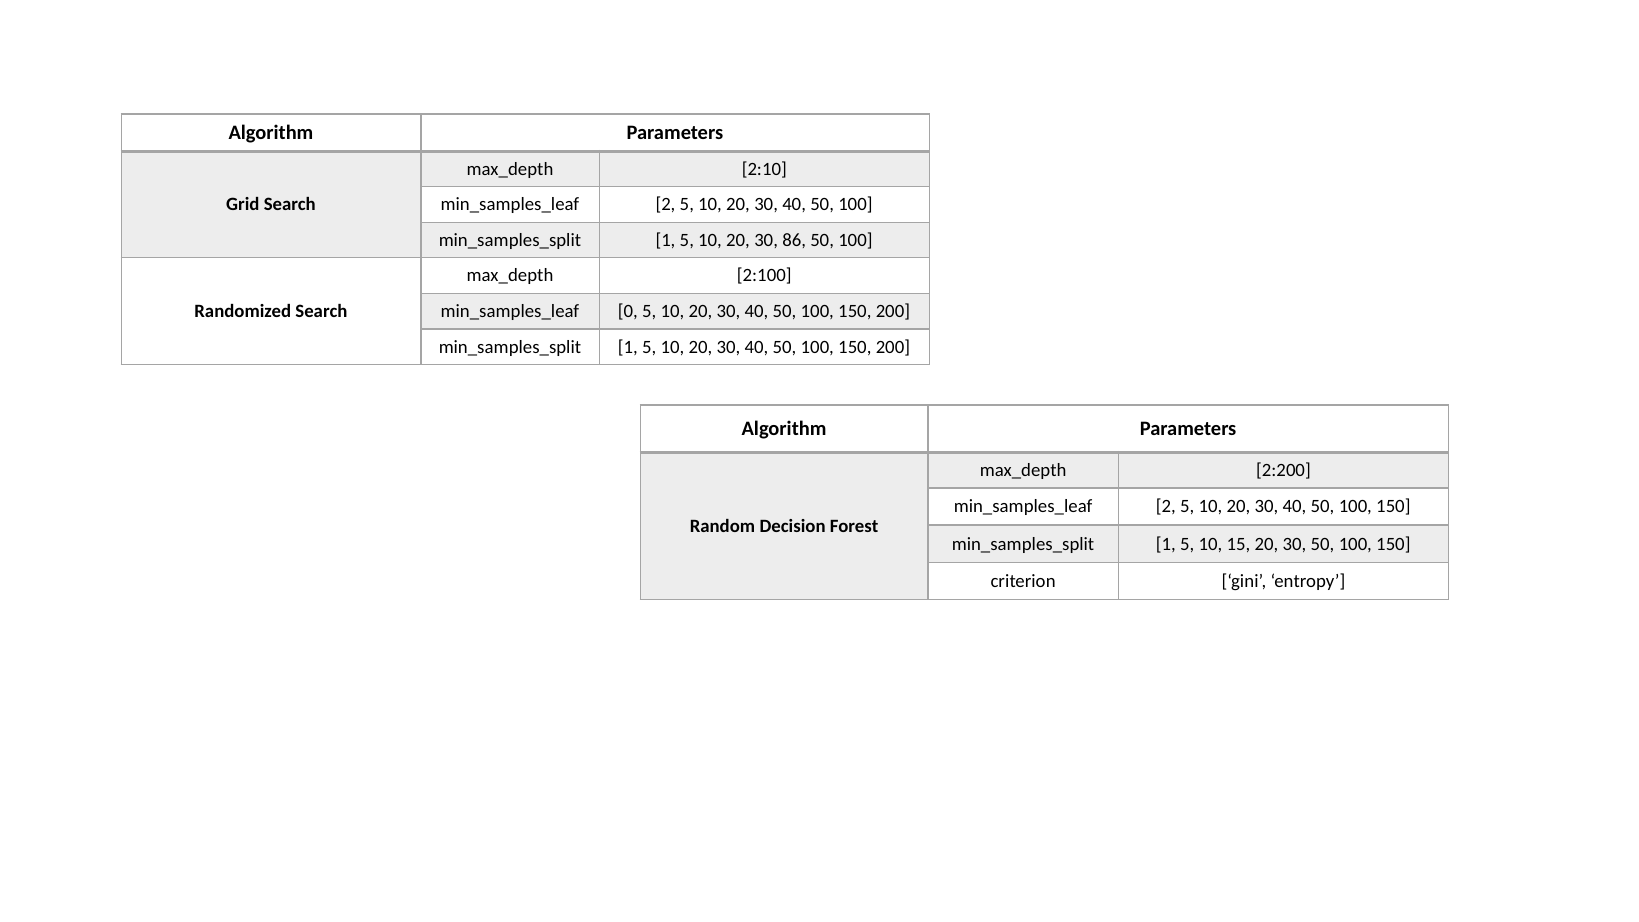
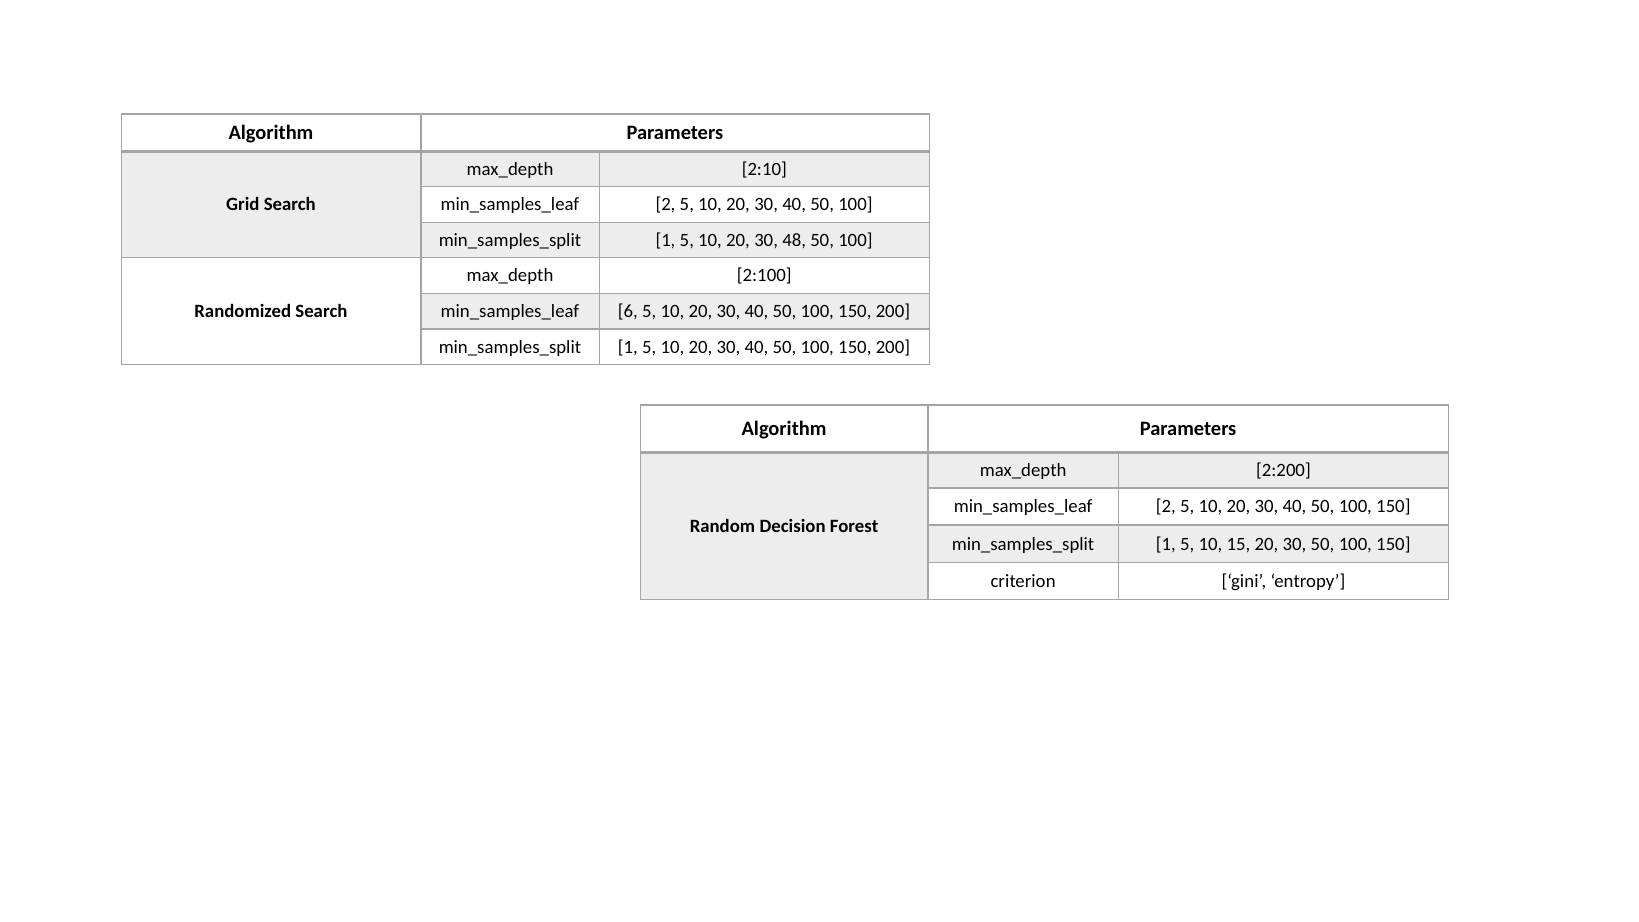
86: 86 -> 48 (794, 240)
0: 0 -> 6 (628, 311)
